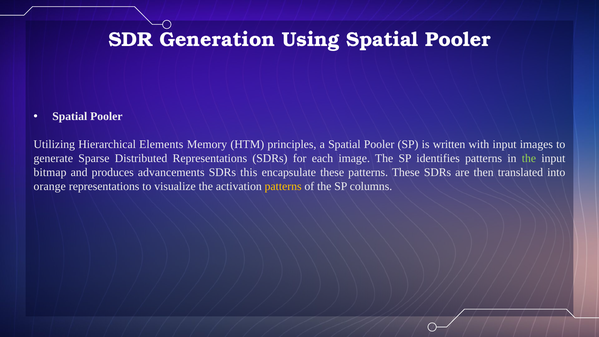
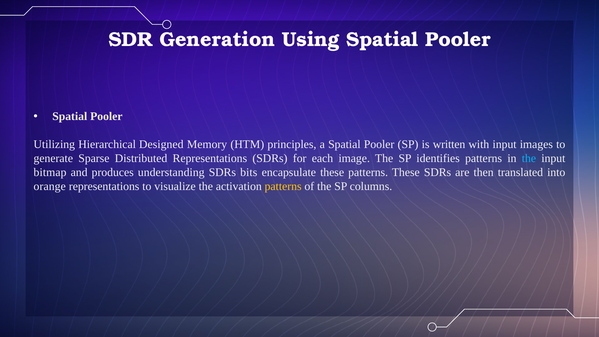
Elements: Elements -> Designed (161, 144)
the colour: light green -> light blue (529, 158)
advancements: advancements -> understanding (171, 172)
this: this -> bits (249, 172)
